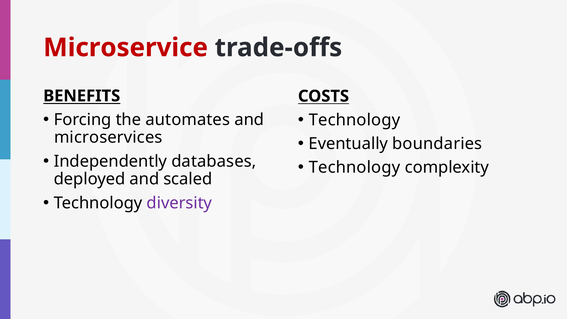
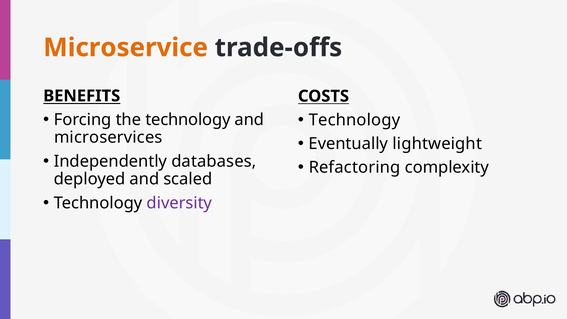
Microservice colour: red -> orange (126, 48)
the automates: automates -> technology (188, 120)
boundaries: boundaries -> lightweight (437, 144)
Technology: Technology -> Refactoring (355, 167)
